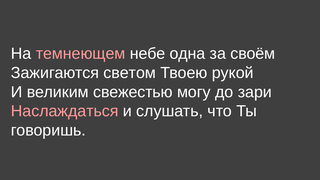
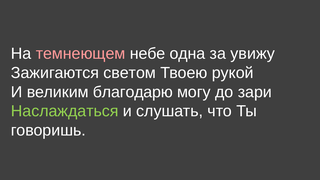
своём: своём -> увижу (253, 54)
свежестью: свежестью -> благодарю (133, 92)
Наслаждаться colour: pink -> light green (65, 111)
